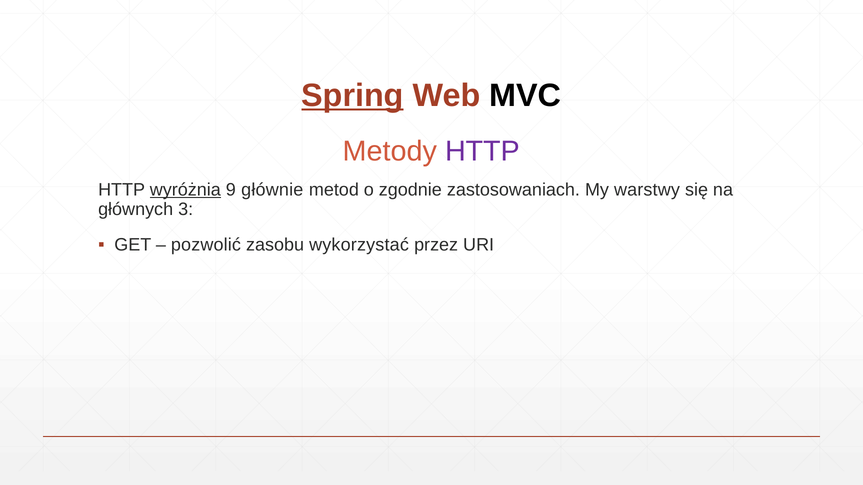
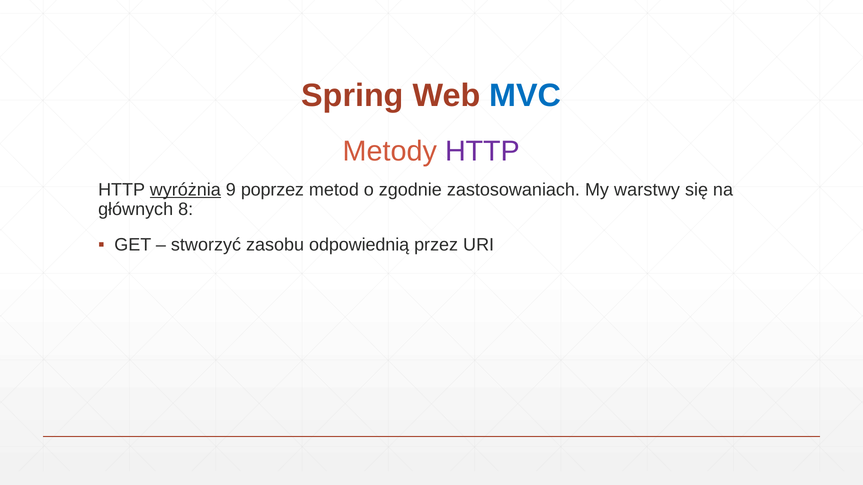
Spring underline: present -> none (353, 96)
MVC colour: black -> blue (525, 96)
głównie: głównie -> poprzez (272, 190)
3: 3 -> 8 (186, 209)
pozwolić: pozwolić -> stworzyć (206, 245)
wykorzystać: wykorzystać -> odpowiednią (359, 245)
